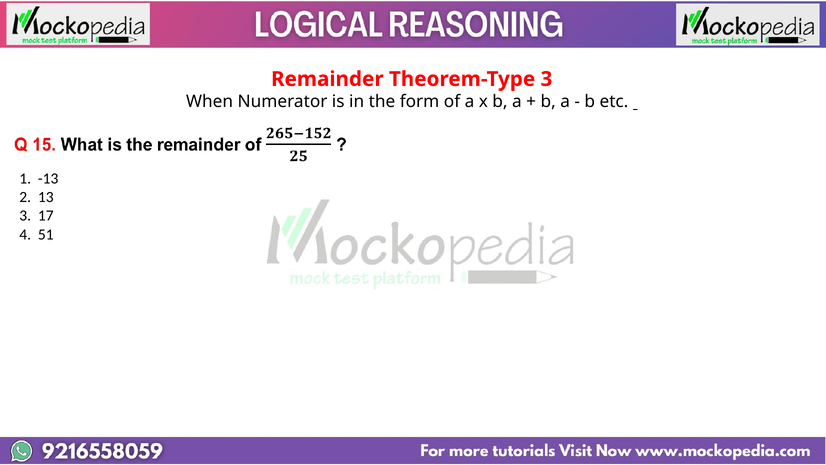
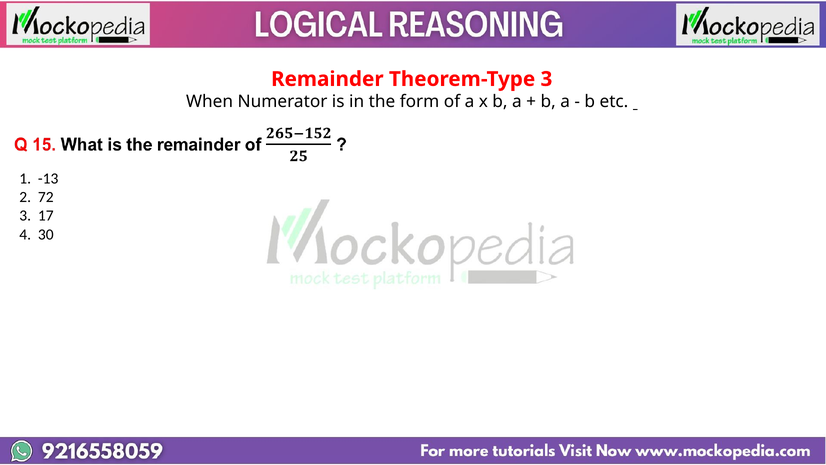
13: 13 -> 72 (46, 197)
51: 51 -> 30 (46, 234)
